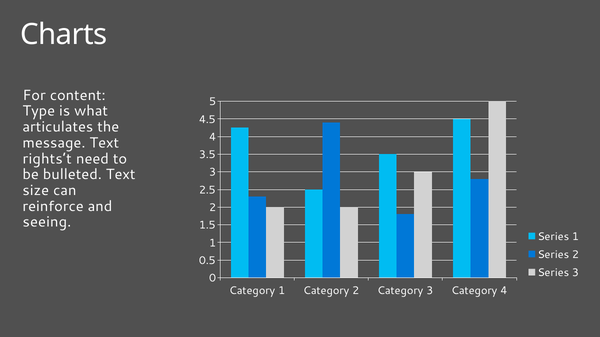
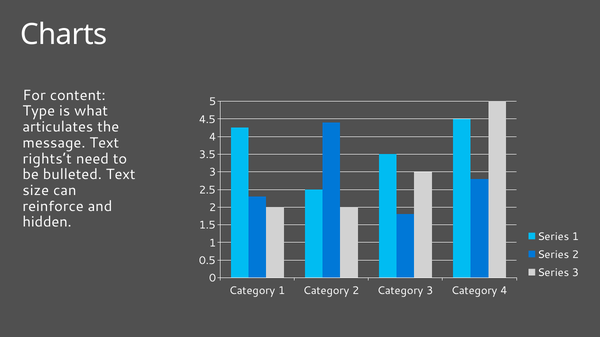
seeing: seeing -> hidden (47, 222)
